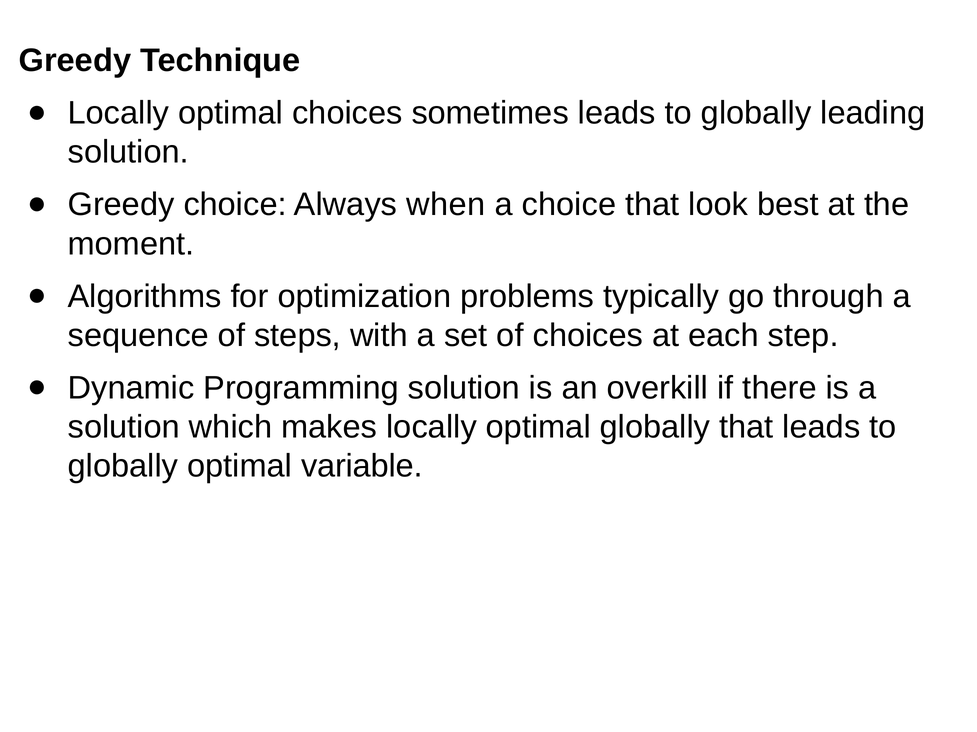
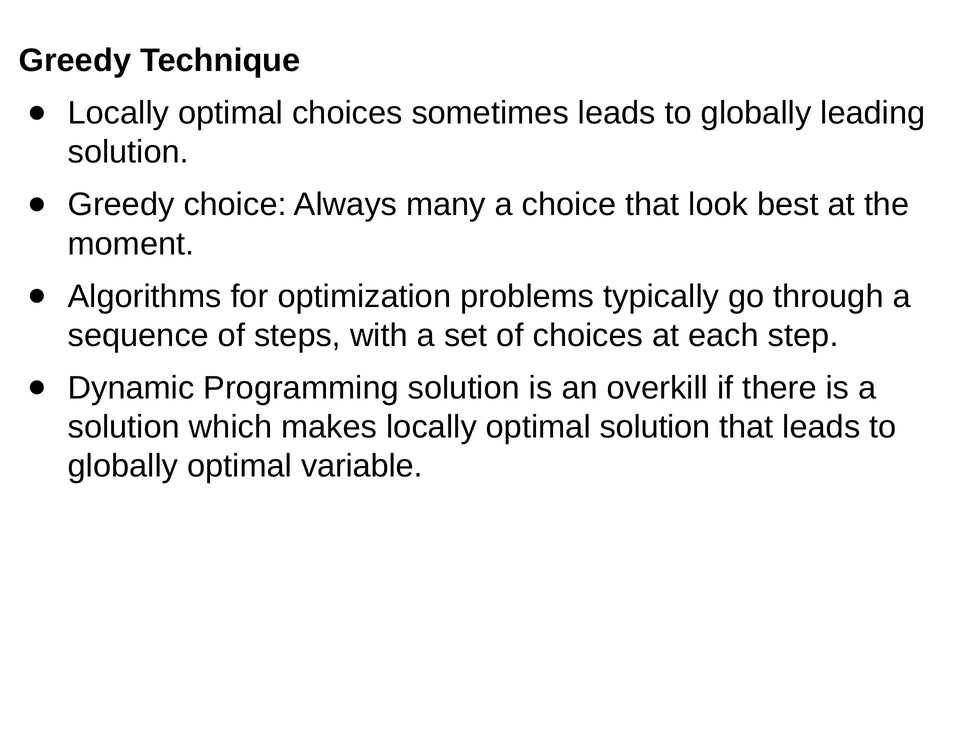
when: when -> many (446, 205)
optimal globally: globally -> solution (655, 428)
